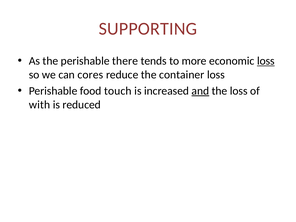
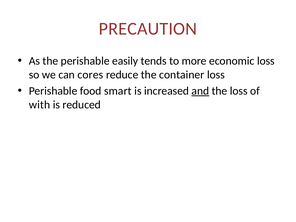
SUPPORTING: SUPPORTING -> PRECAUTION (148, 29)
there: there -> easily (125, 61)
loss underline: present -> none (266, 61)
touch: touch -> smart (118, 91)
